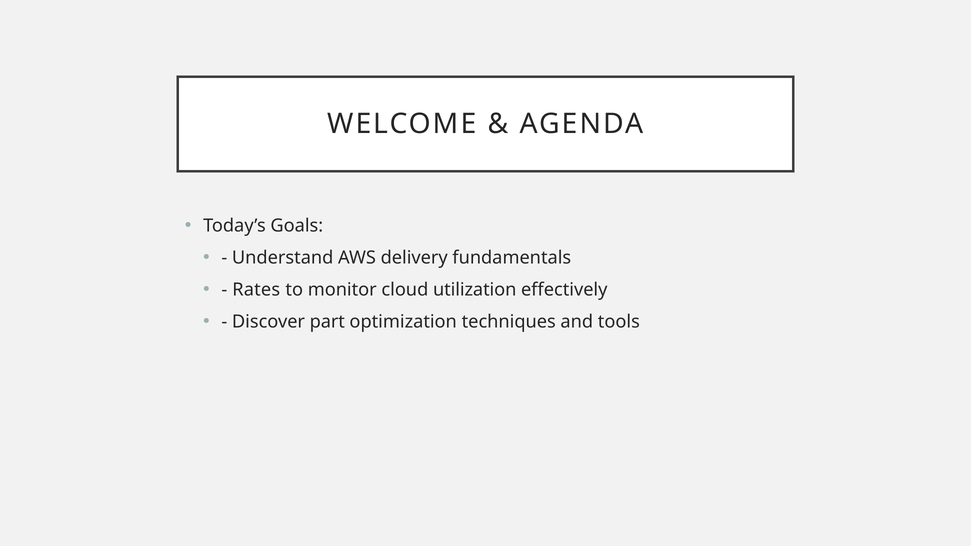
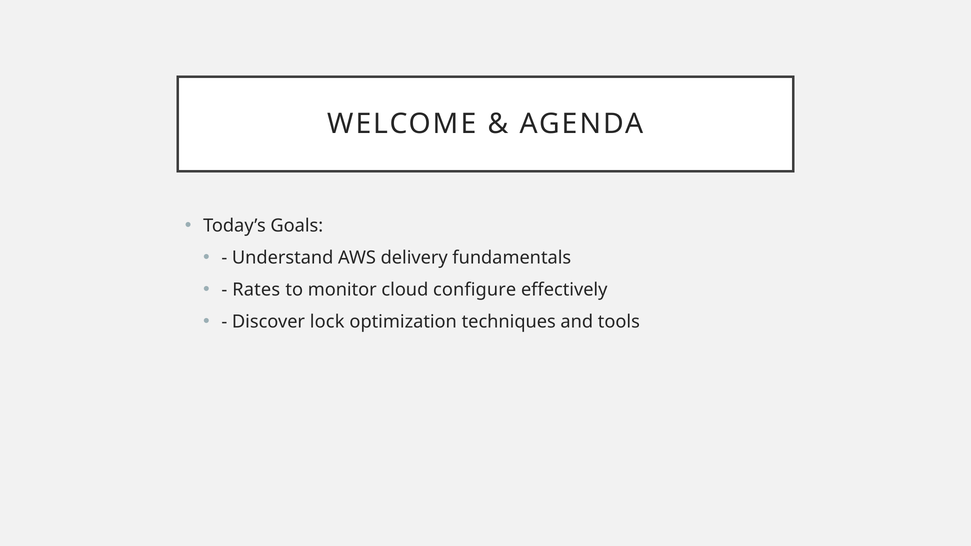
utilization: utilization -> configure (475, 290)
part: part -> lock (327, 322)
